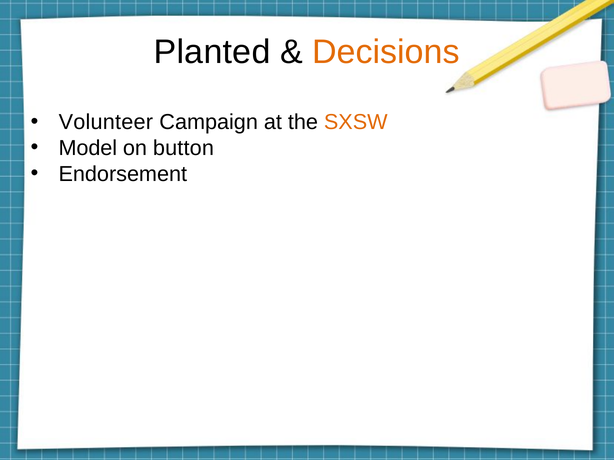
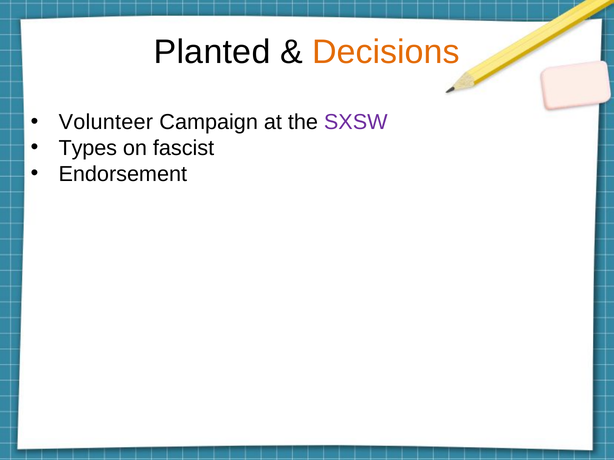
SXSW colour: orange -> purple (356, 122)
Model: Model -> Types (88, 148)
button: button -> fascist (184, 148)
